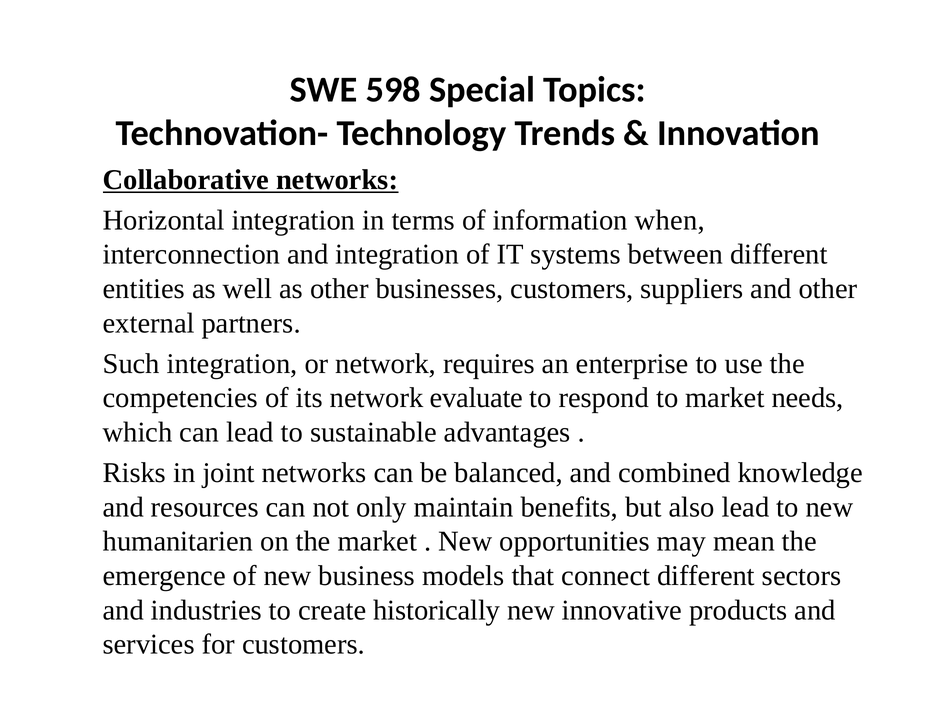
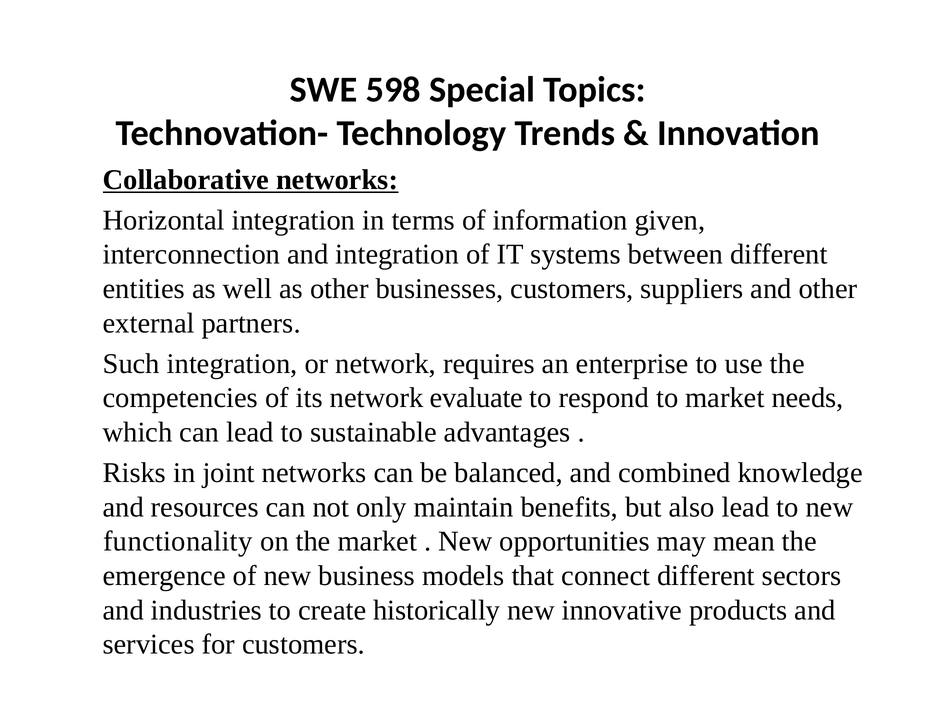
when: when -> given (670, 220)
humanitarien: humanitarien -> functionality (178, 541)
